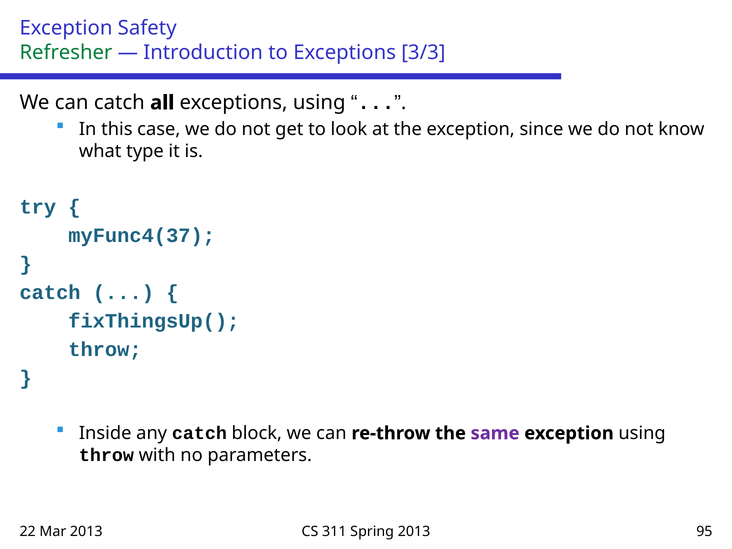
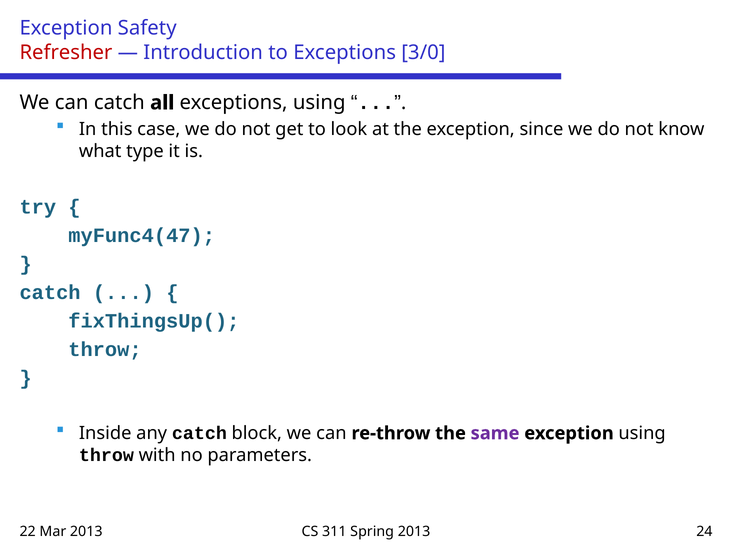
Refresher colour: green -> red (66, 53)
3/3: 3/3 -> 3/0 (423, 53)
myFunc4(37: myFunc4(37 -> myFunc4(47 (142, 236)
95: 95 -> 24 (704, 532)
